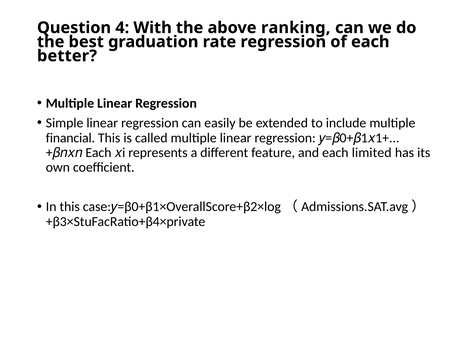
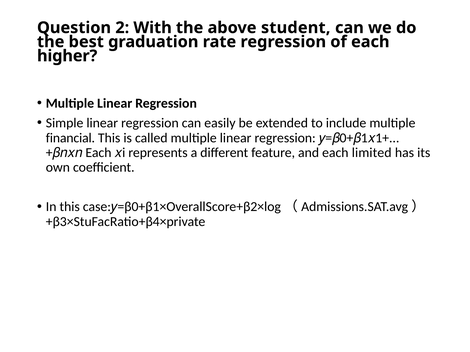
4: 4 -> 2 (122, 28)
ranking: ranking -> student (296, 28)
better: better -> higher (67, 56)
